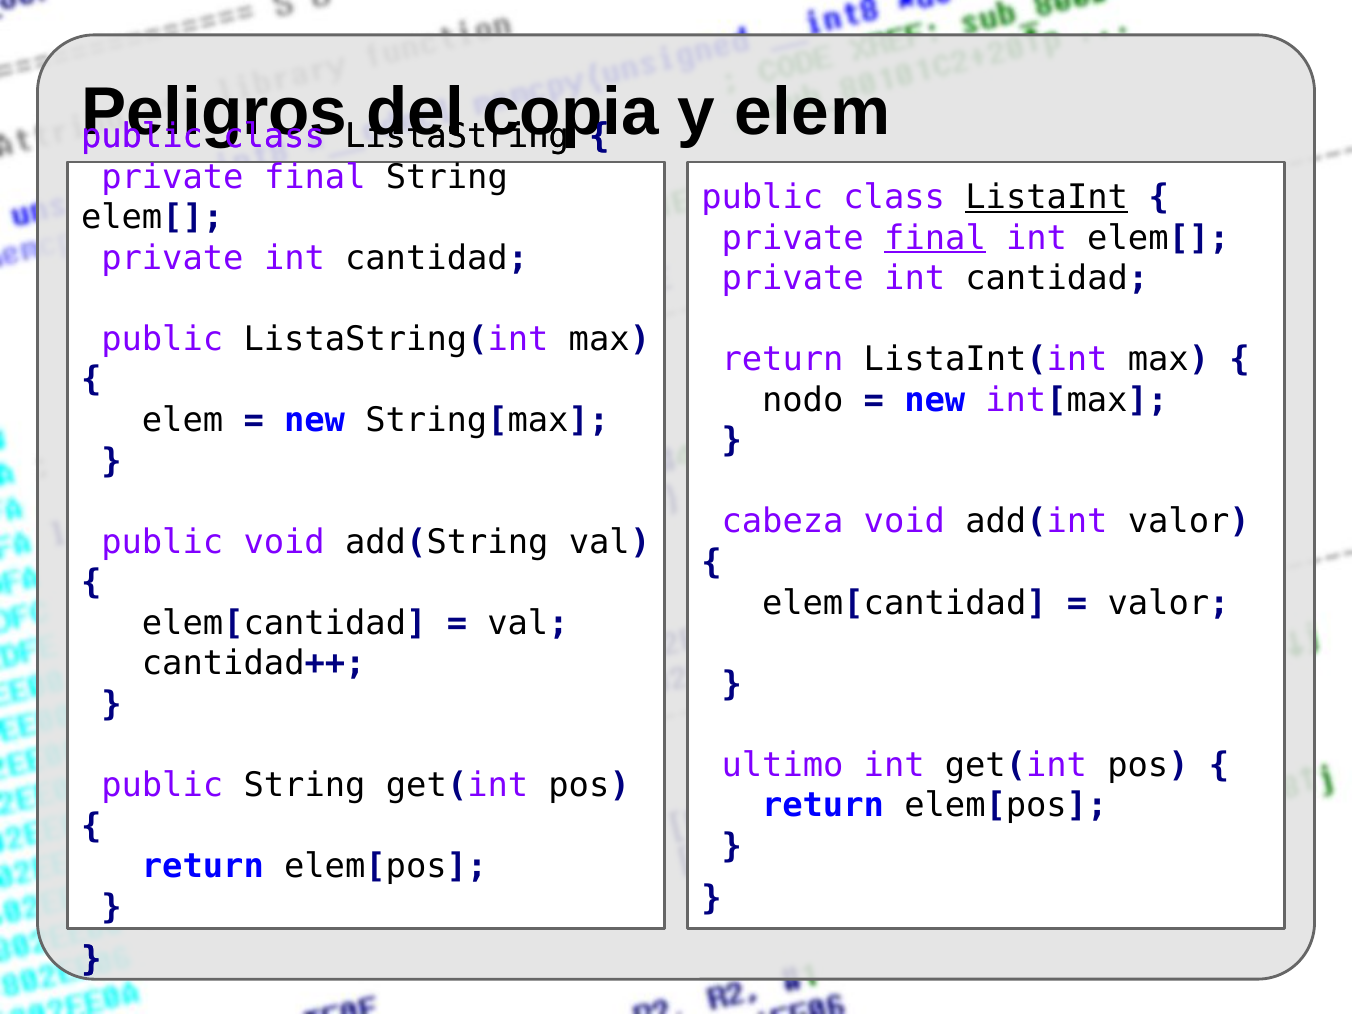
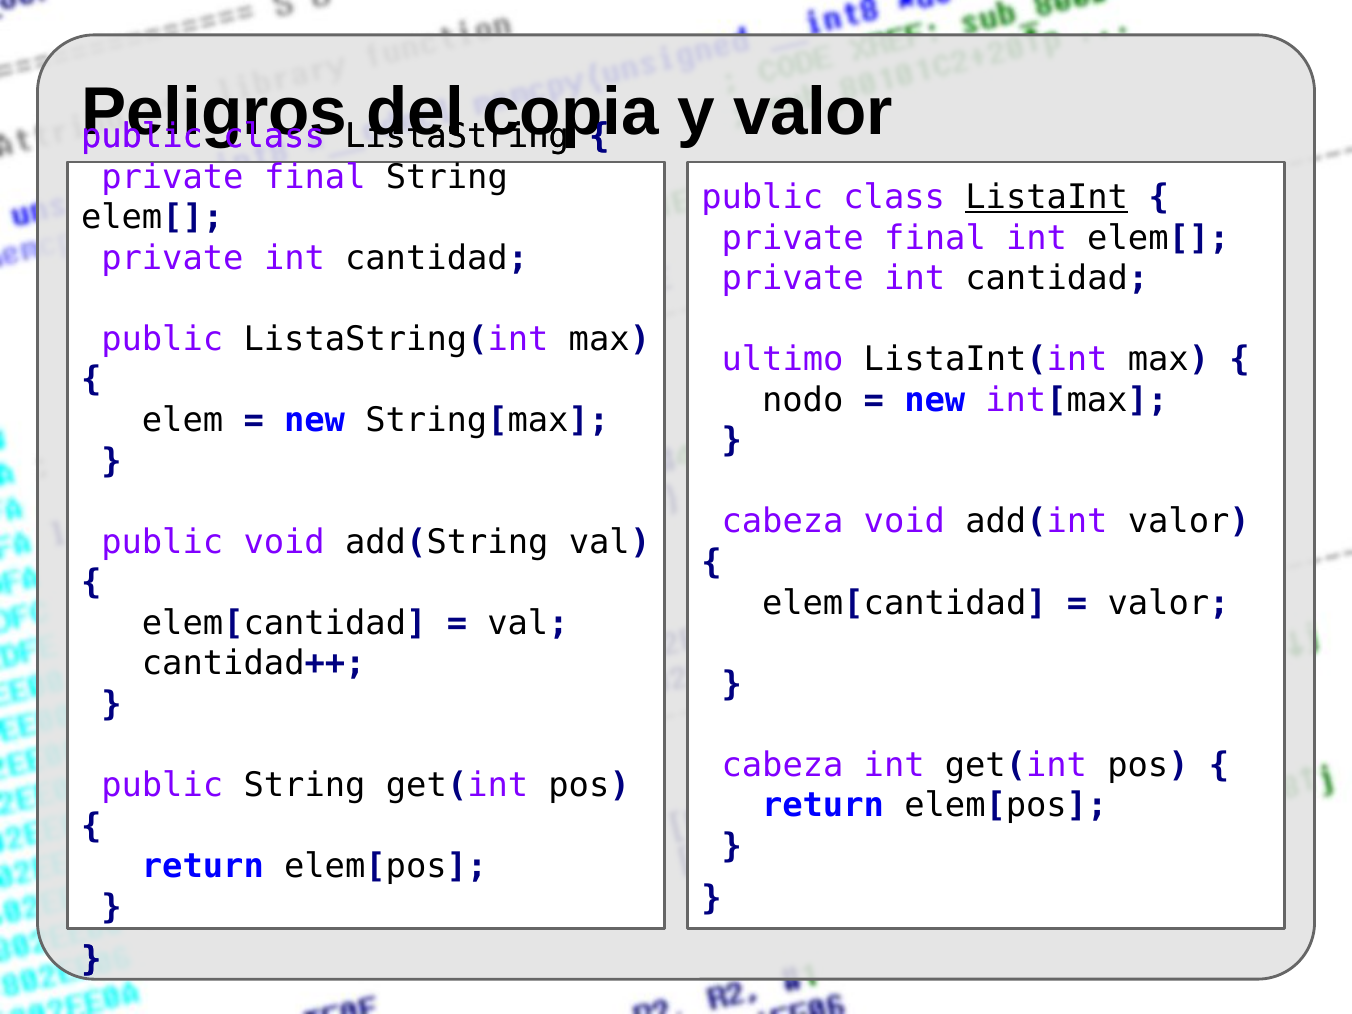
y elem: elem -> valor (813, 113)
final underline: present -> none (935, 238)
return: return -> ultimo (783, 360)
ultimo: ultimo -> cabeza (783, 765)
